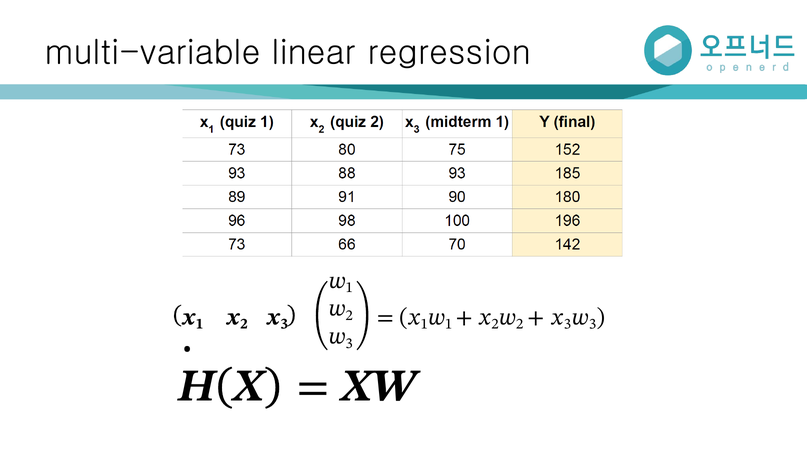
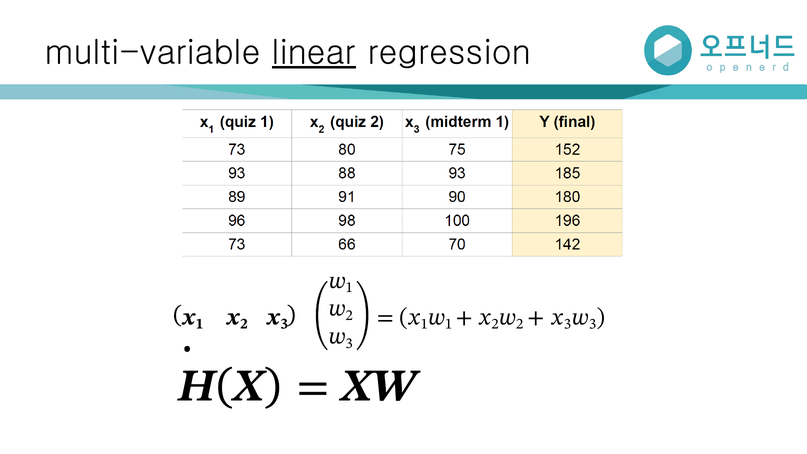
linear underline: none -> present (314, 53)
